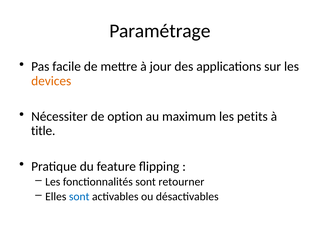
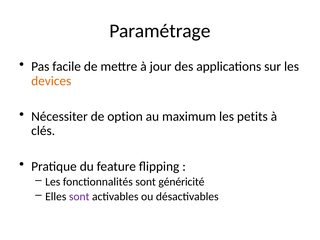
title: title -> clés (43, 131)
retourner: retourner -> généricité (181, 182)
sont colour: blue -> purple (79, 197)
